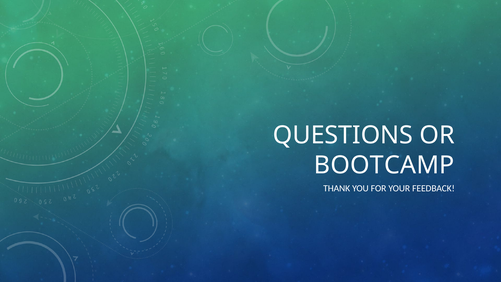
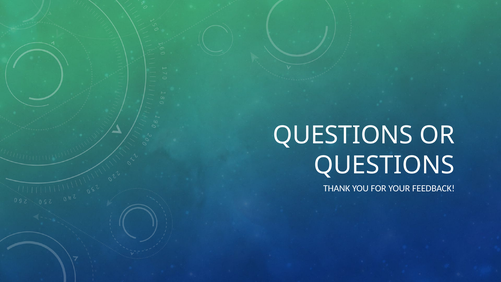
BOOTCAMP: BOOTCAMP -> QUESTIONS (384, 165)
